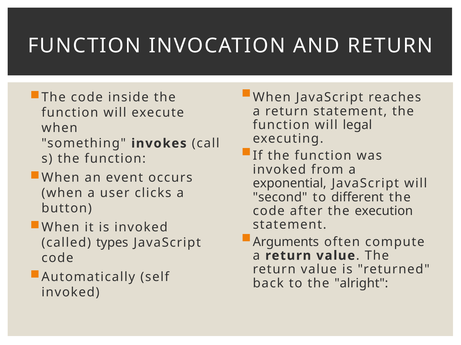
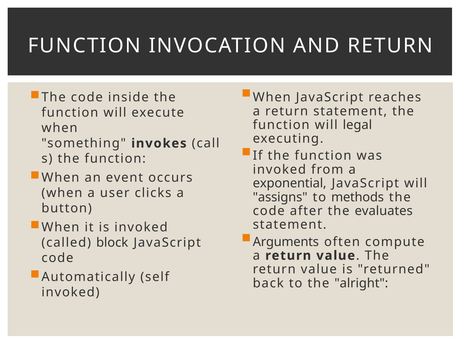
second: second -> assigns (280, 198)
different: different -> methods (358, 198)
execution: execution -> evaluates (384, 211)
types: types -> block (112, 243)
